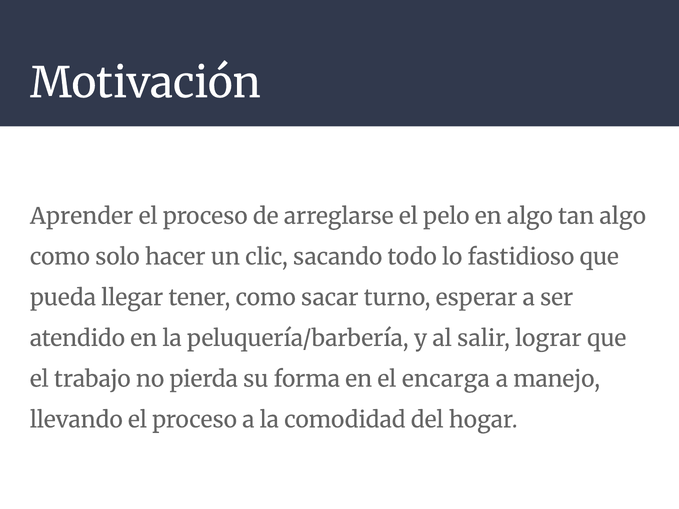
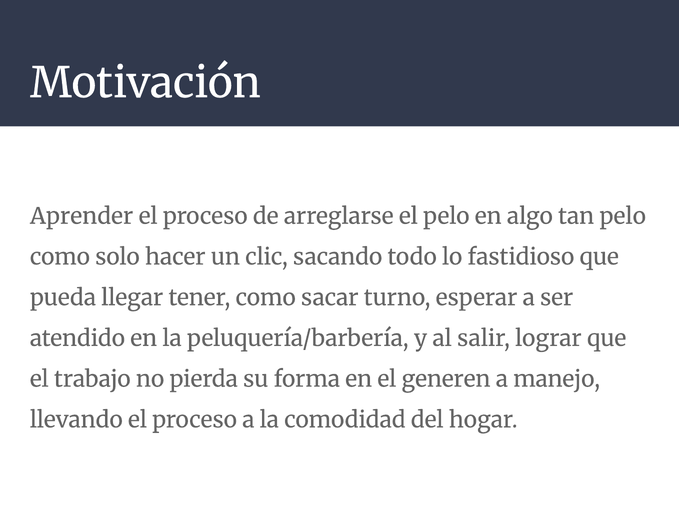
tan algo: algo -> pelo (623, 216)
encarga: encarga -> generen (446, 379)
